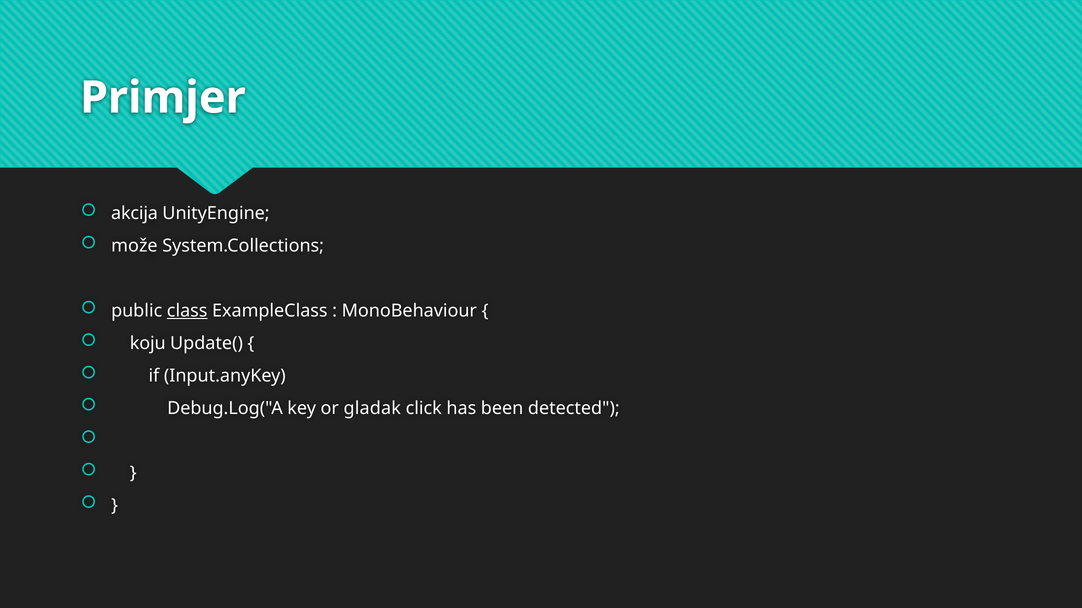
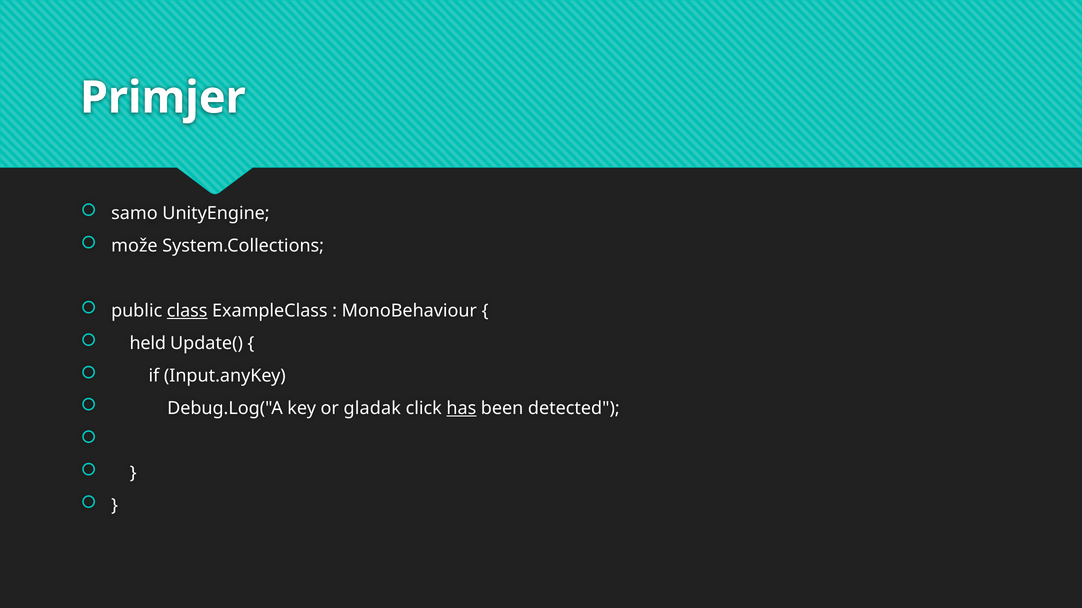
akcija: akcija -> samo (134, 214)
koju: koju -> held (148, 344)
has underline: none -> present (461, 408)
